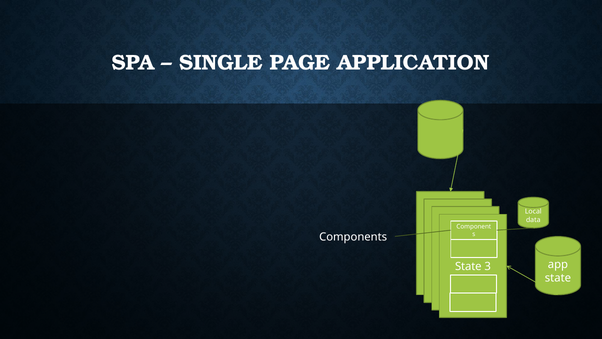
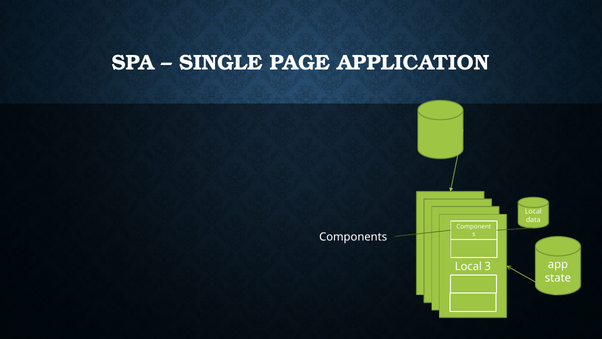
State: State -> Local (468, 266)
